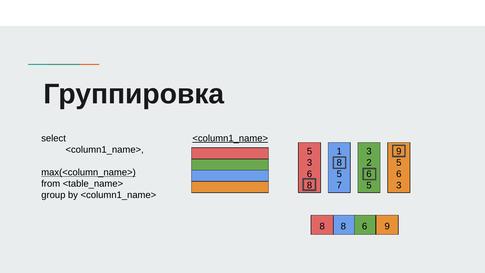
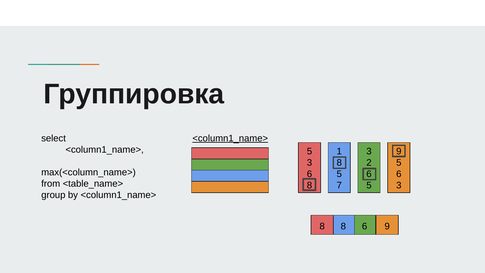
max(<column_name> underline: present -> none (89, 172)
